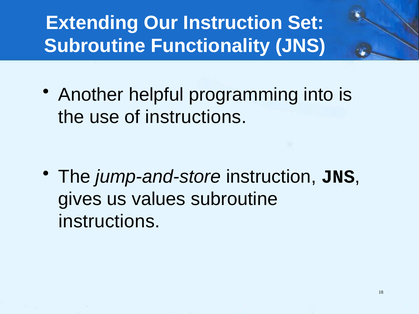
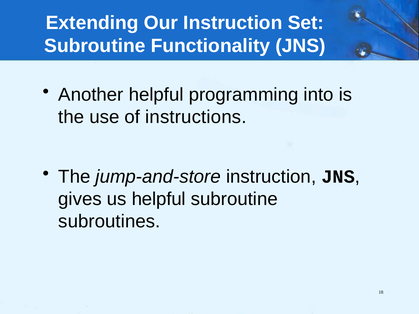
us values: values -> helpful (159, 199)
instructions: instructions -> subroutines (109, 222)
